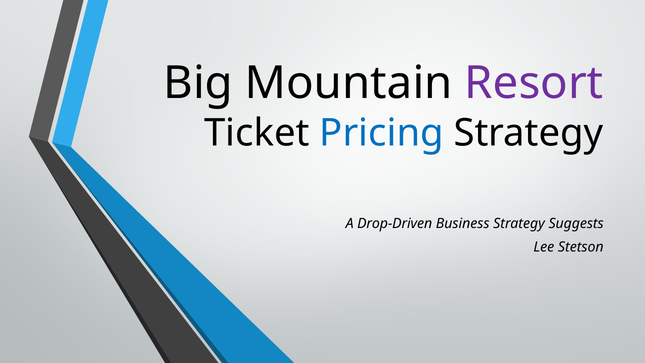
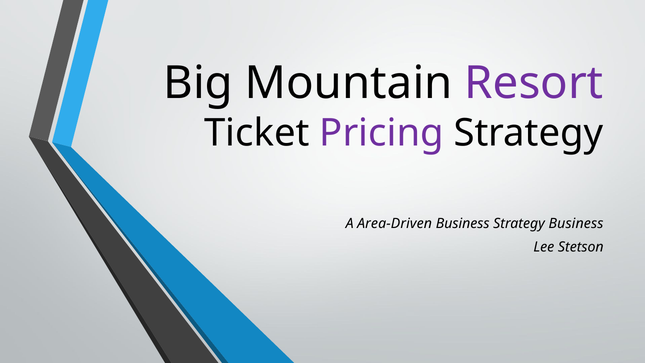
Pricing colour: blue -> purple (382, 133)
Drop-Driven: Drop-Driven -> Area-Driven (395, 223)
Strategy Suggests: Suggests -> Business (576, 223)
